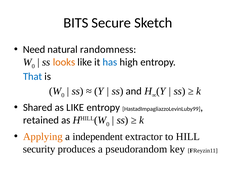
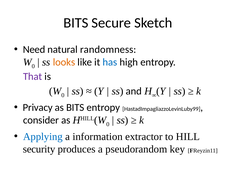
That colour: blue -> purple (33, 76)
Shared: Shared -> Privacy (38, 108)
as LIKE: LIKE -> BITS (75, 108)
retained: retained -> consider (41, 120)
Applying colour: orange -> blue (43, 137)
independent: independent -> information (98, 137)
